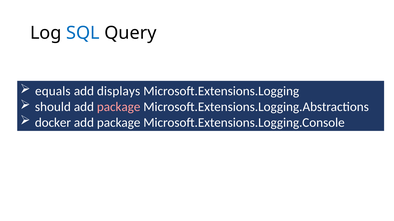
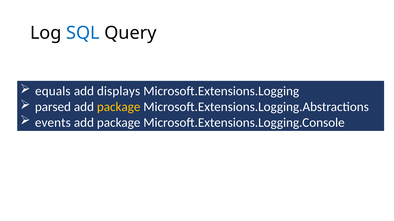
should: should -> parsed (53, 107)
package colour: pink -> yellow (119, 107)
docker: docker -> events (53, 123)
